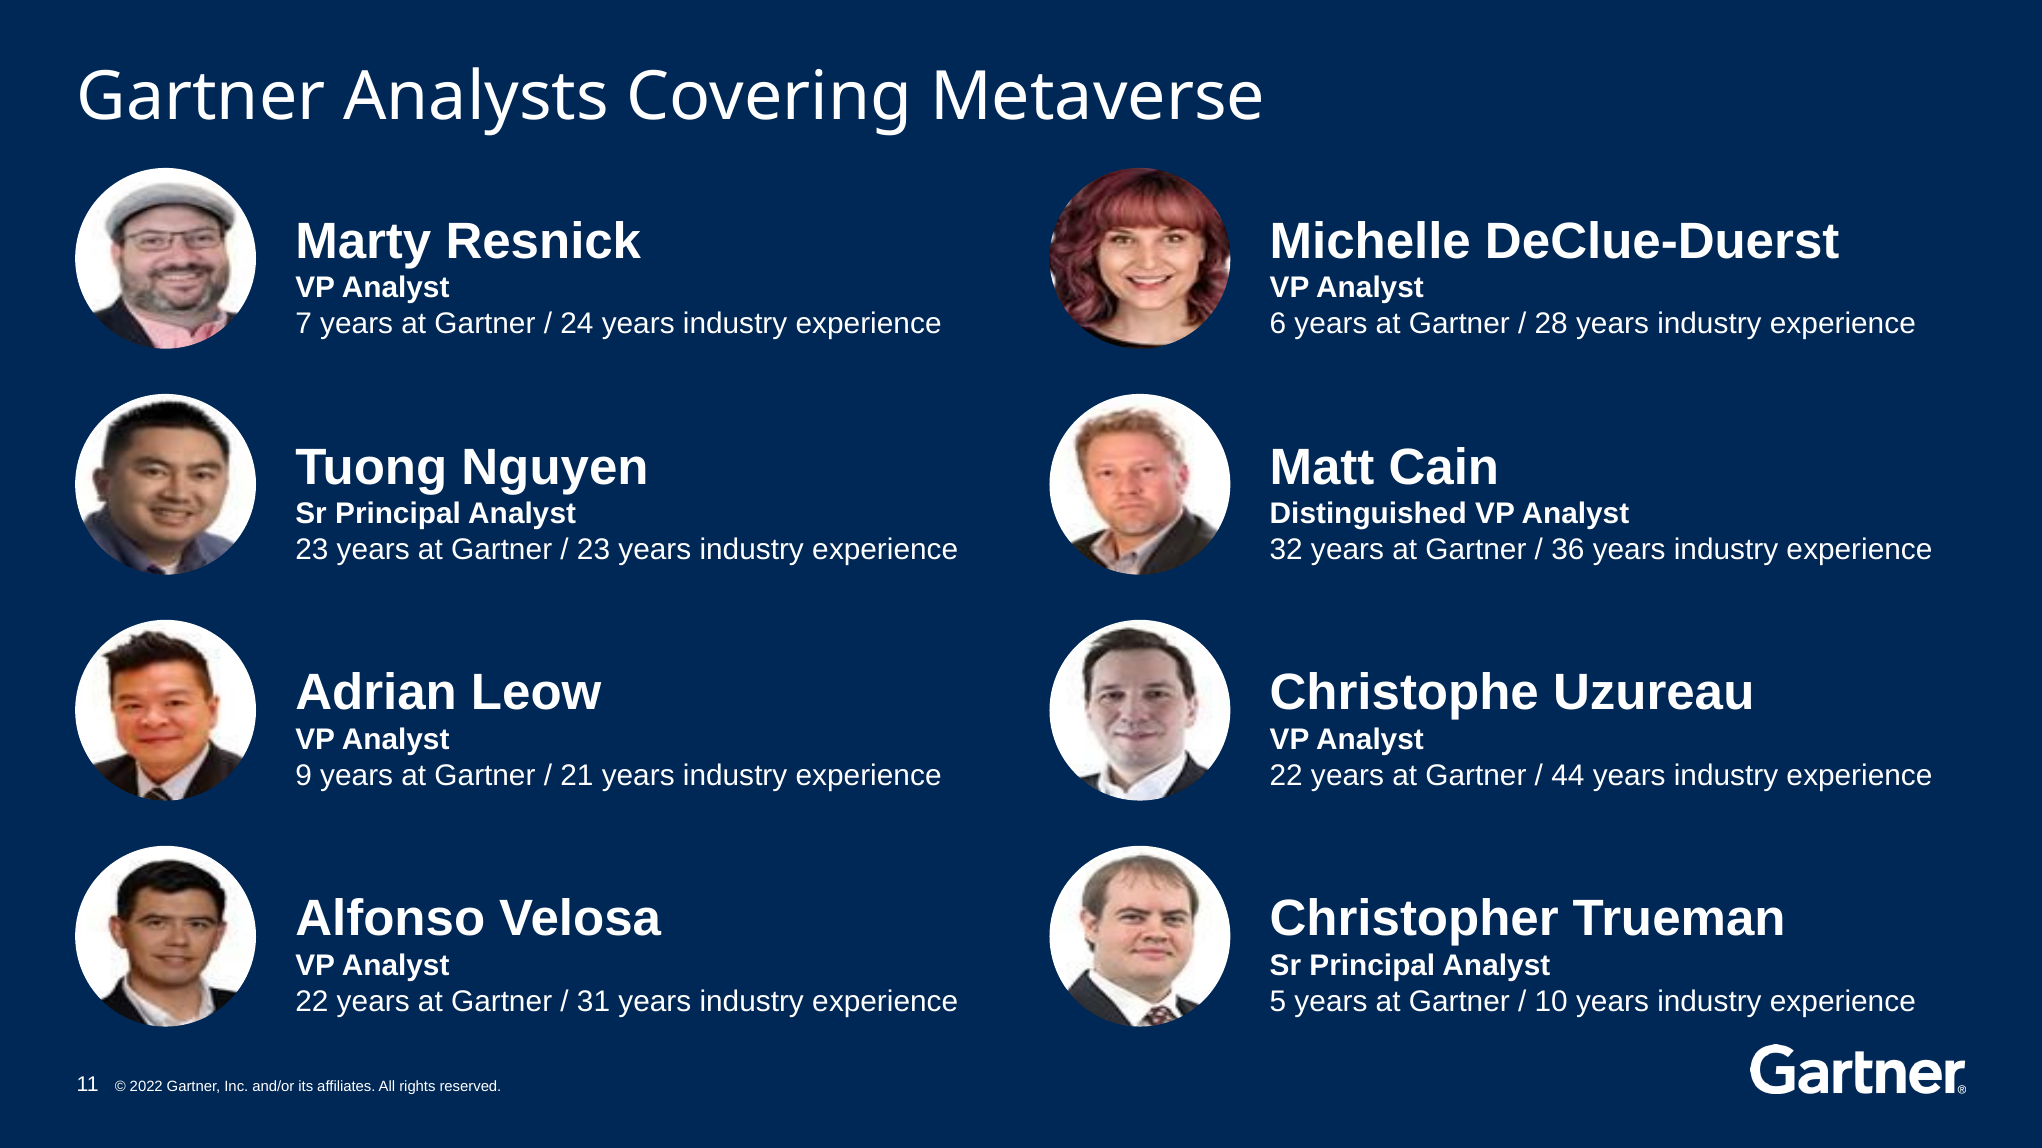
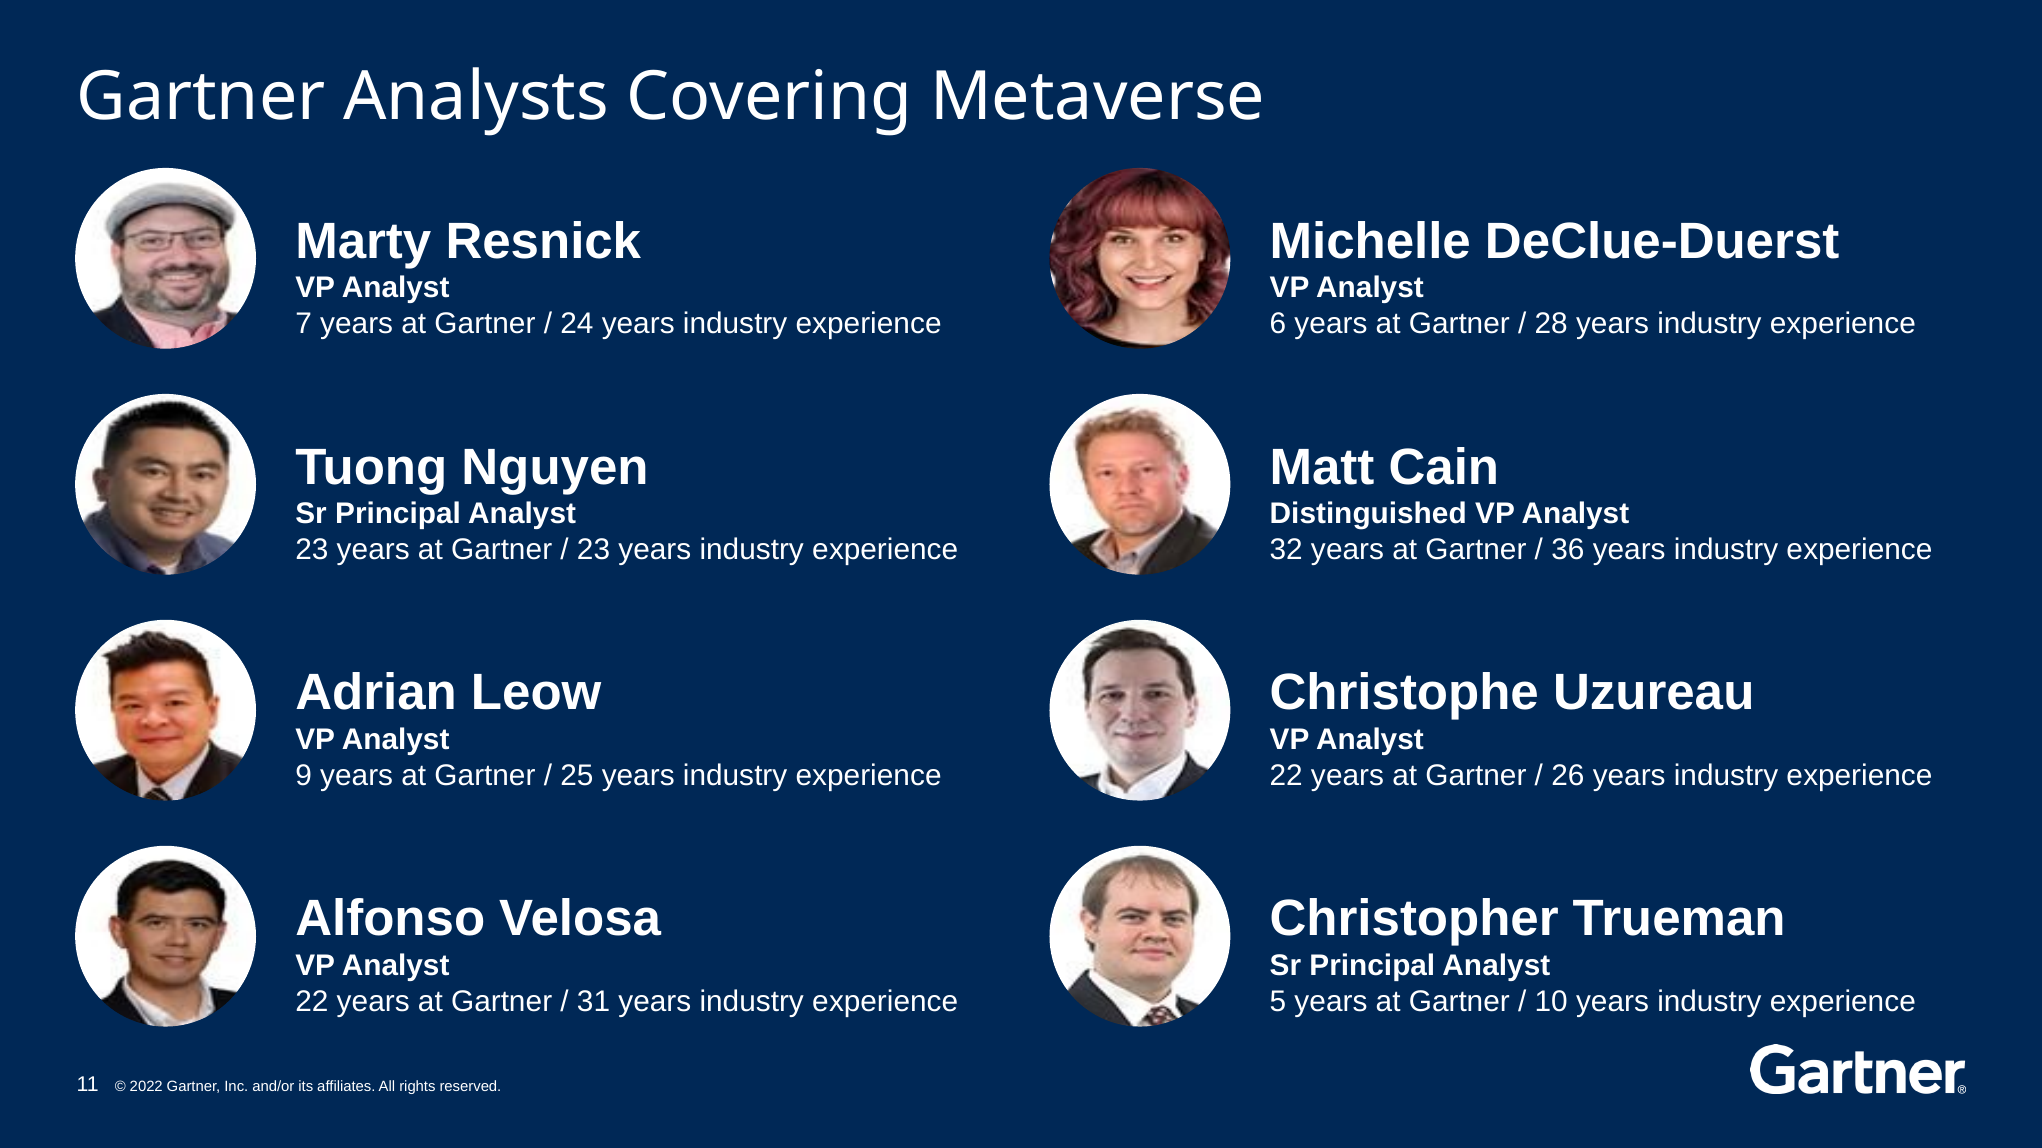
21: 21 -> 25 (577, 776)
44: 44 -> 26 (1568, 776)
